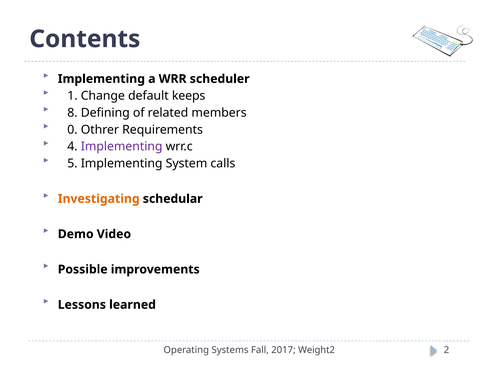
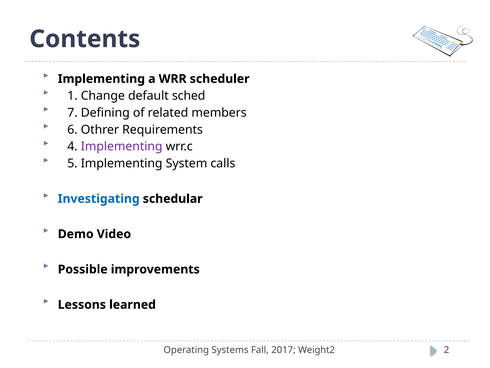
keeps: keeps -> sched (189, 96)
8: 8 -> 7 (72, 113)
0: 0 -> 6 (72, 129)
Investigating colour: orange -> blue (99, 199)
